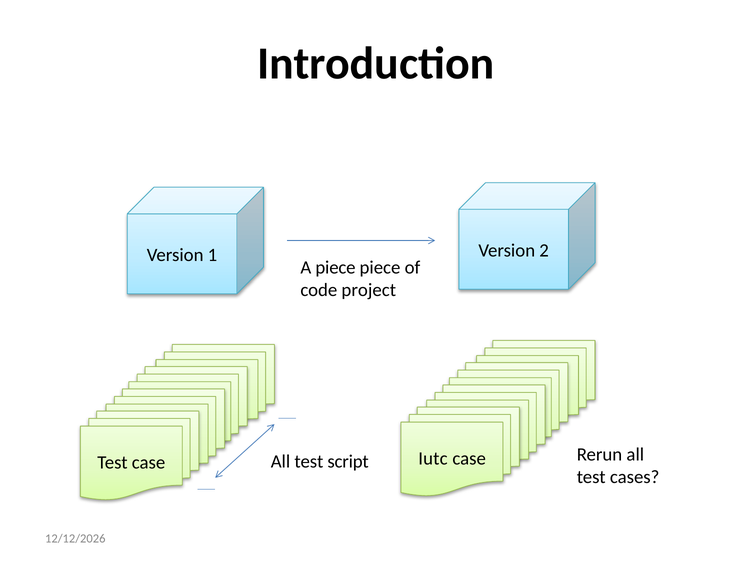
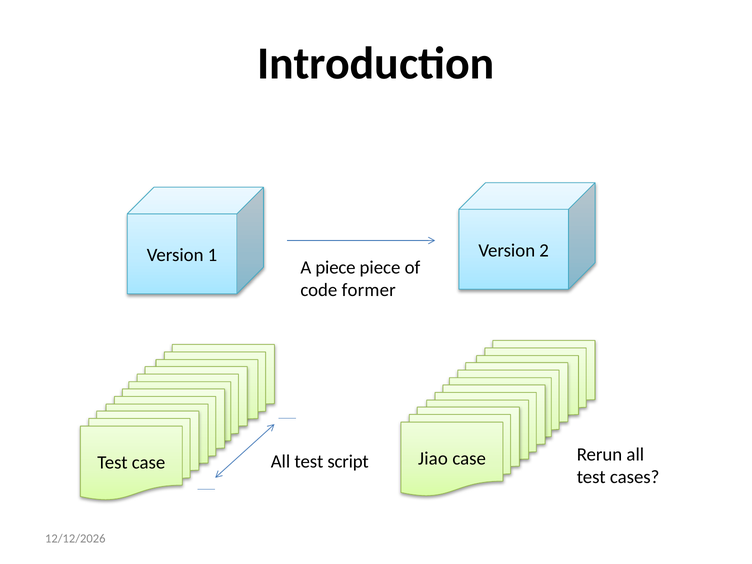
project: project -> former (369, 290)
Iutc: Iutc -> Jiao (433, 459)
